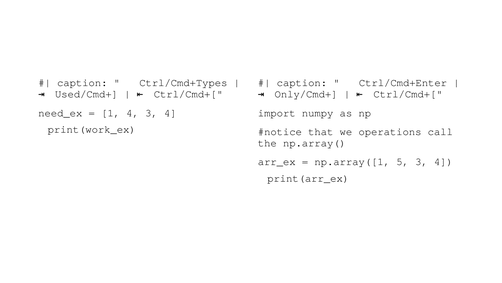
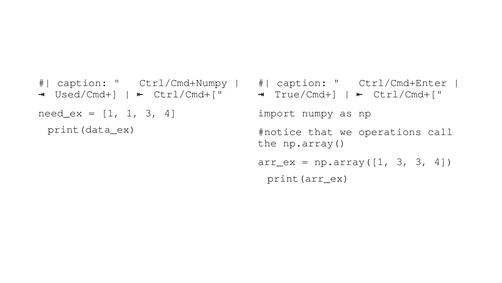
Ctrl/Cmd+Types: Ctrl/Cmd+Types -> Ctrl/Cmd+Numpy (183, 83)
Only/Cmd+: Only/Cmd+ -> True/Cmd+ (306, 94)
1 4: 4 -> 1 (133, 113)
print(work_ex: print(work_ex -> print(data_ex (92, 129)
np.array([1 5: 5 -> 3 (403, 161)
